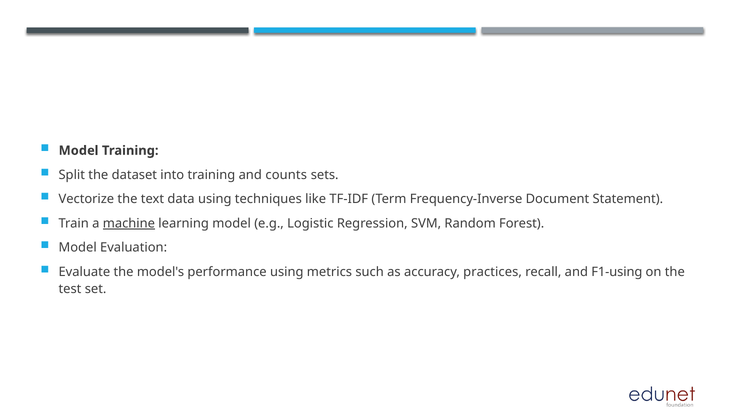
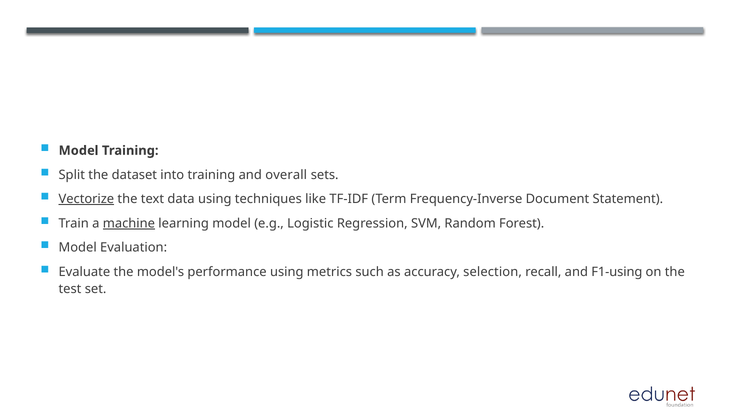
counts: counts -> overall (286, 175)
Vectorize underline: none -> present (86, 199)
practices: practices -> selection (493, 272)
